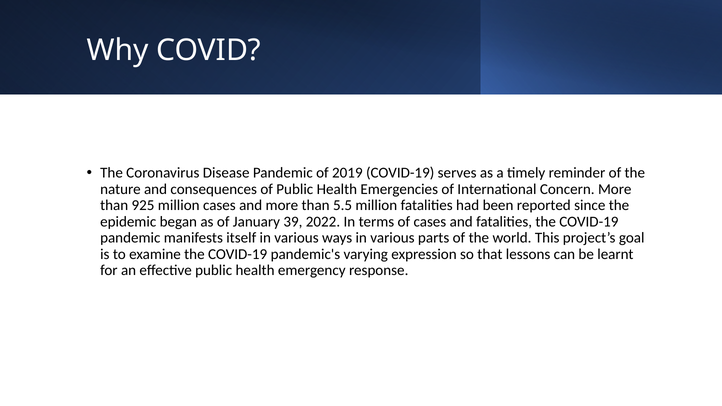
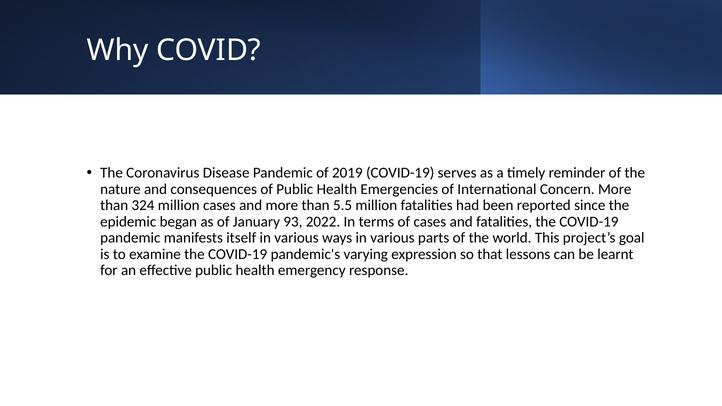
925: 925 -> 324 (143, 205)
39: 39 -> 93 (293, 222)
